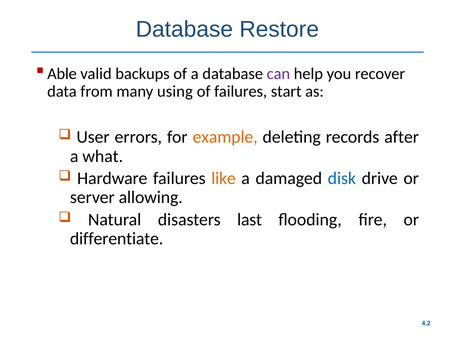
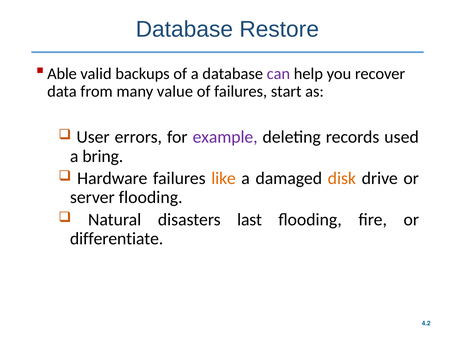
using: using -> value (175, 92)
example colour: orange -> purple (225, 137)
after: after -> used (402, 137)
what: what -> bring (103, 156)
disk colour: blue -> orange (342, 179)
server allowing: allowing -> flooding (151, 198)
